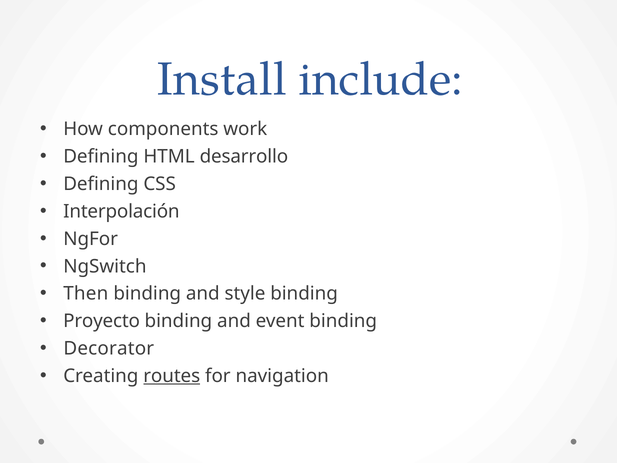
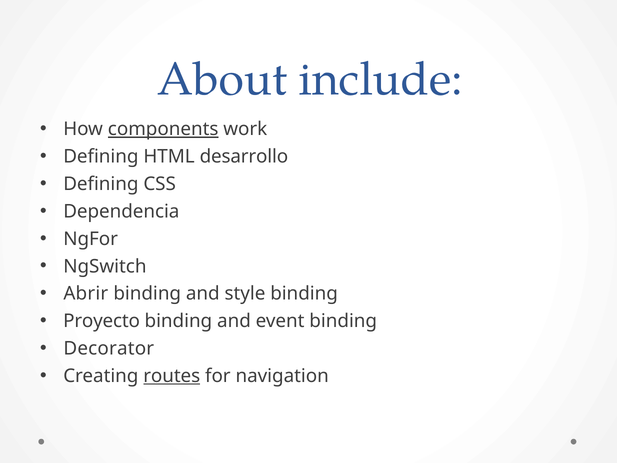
Install: Install -> About (222, 79)
components underline: none -> present (163, 129)
Interpolación: Interpolación -> Dependencia (121, 211)
Then: Then -> Abrir (86, 294)
